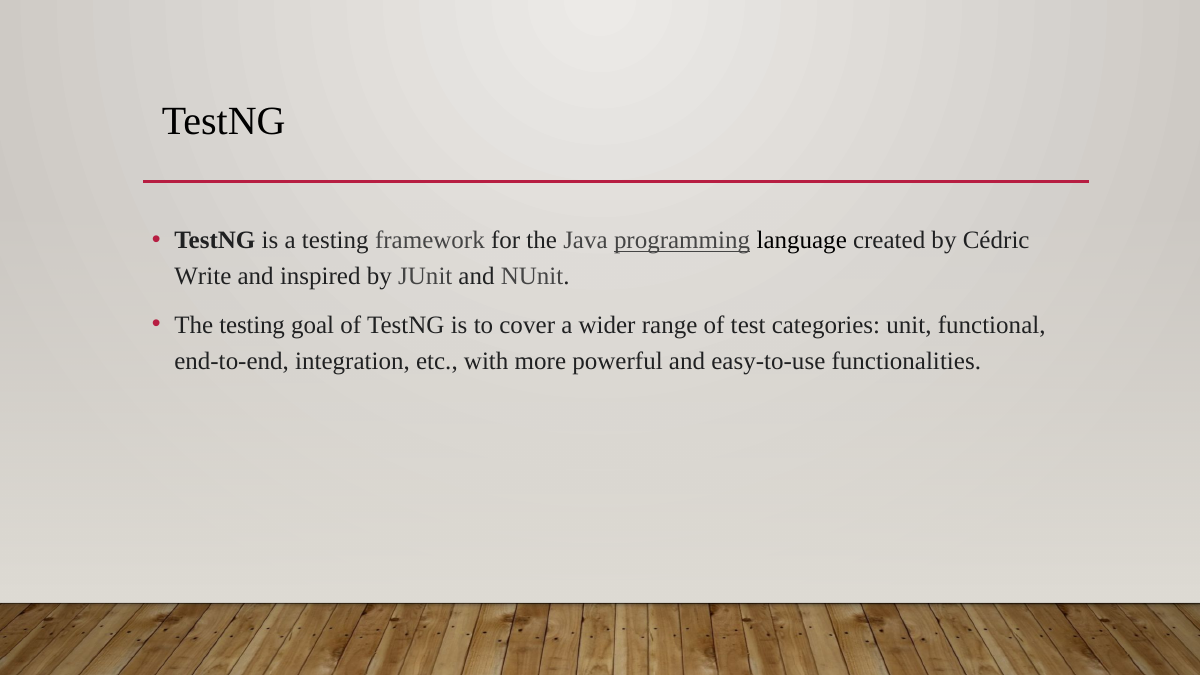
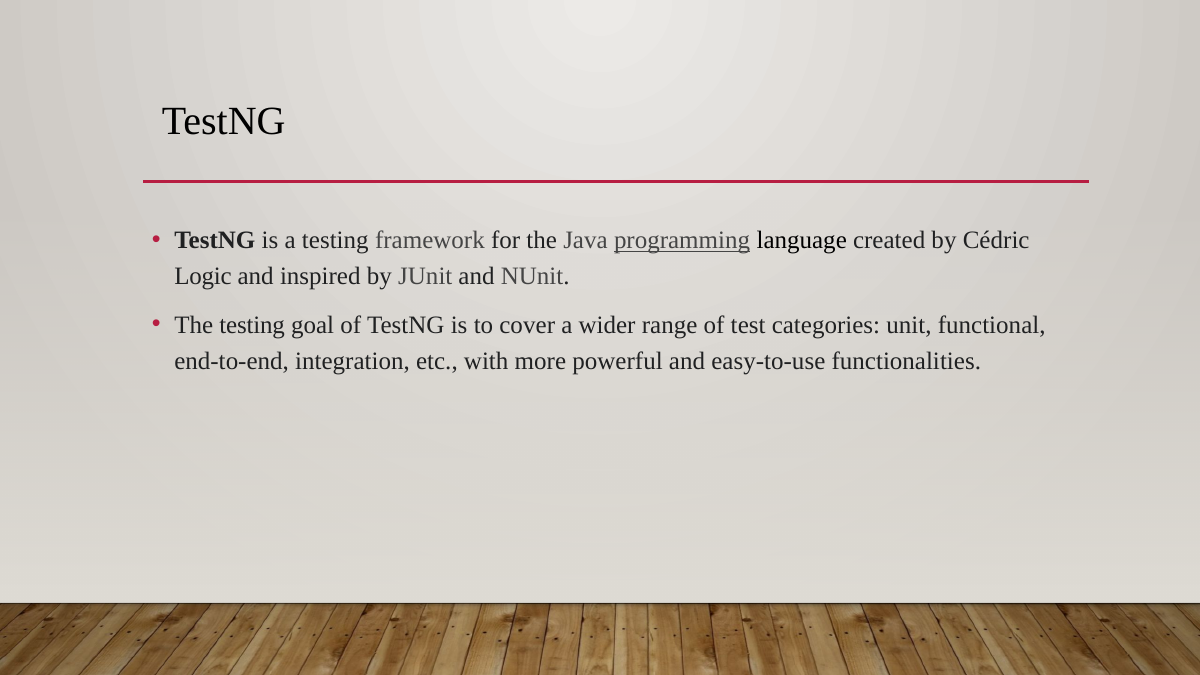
Write: Write -> Logic (203, 276)
